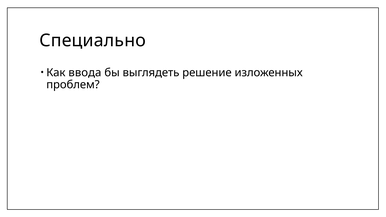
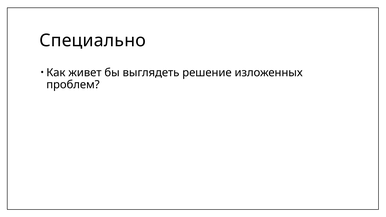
ввода: ввода -> живет (85, 73)
